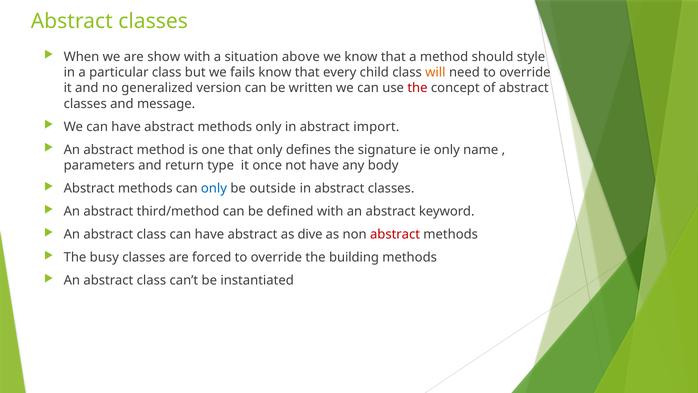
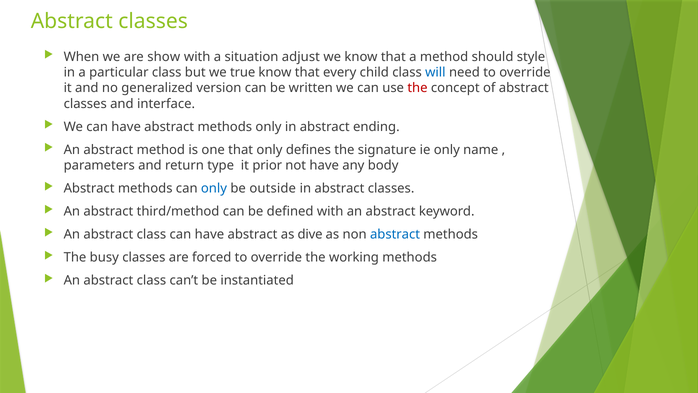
above: above -> adjust (301, 57)
fails: fails -> true (243, 72)
will colour: orange -> blue (435, 72)
message: message -> interface (166, 104)
import: import -> ending (376, 127)
once: once -> prior (267, 165)
abstract colour: red -> blue (395, 234)
building: building -> working (354, 257)
